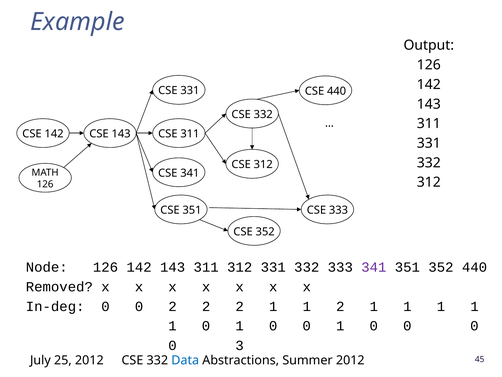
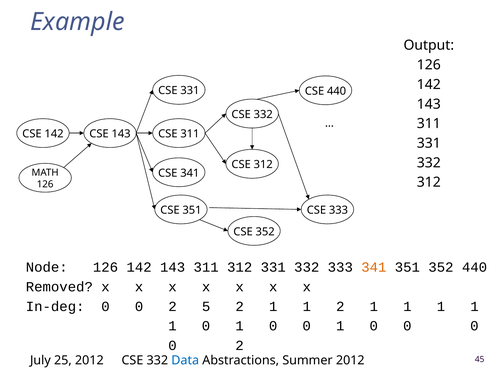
341 colour: purple -> orange (374, 267)
0 2 2: 2 -> 5 (206, 306)
3: 3 -> 2 (240, 345)
